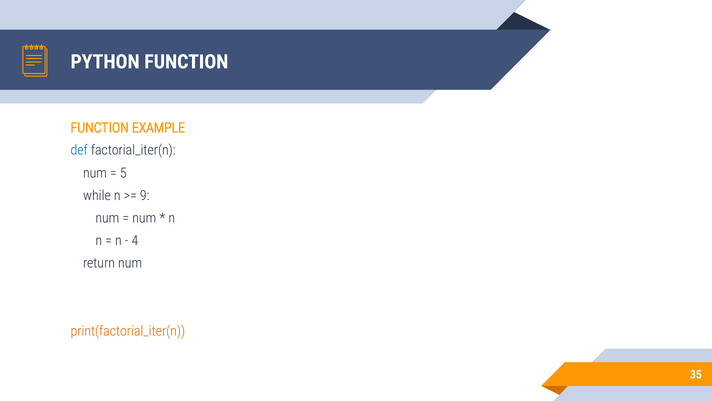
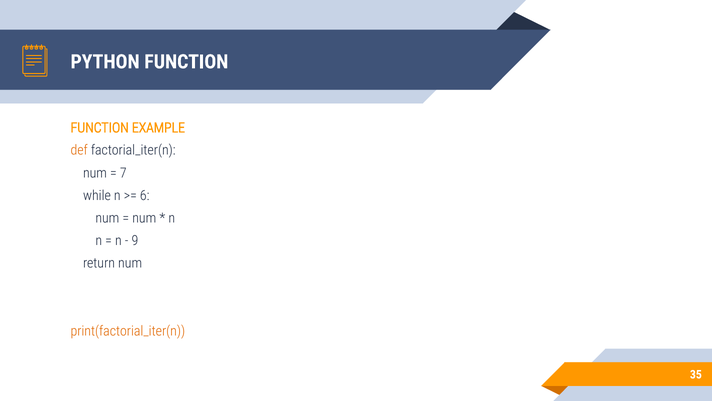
def colour: blue -> orange (79, 150)
5: 5 -> 7 (123, 173)
9: 9 -> 6 (145, 195)
4: 4 -> 9 (135, 240)
